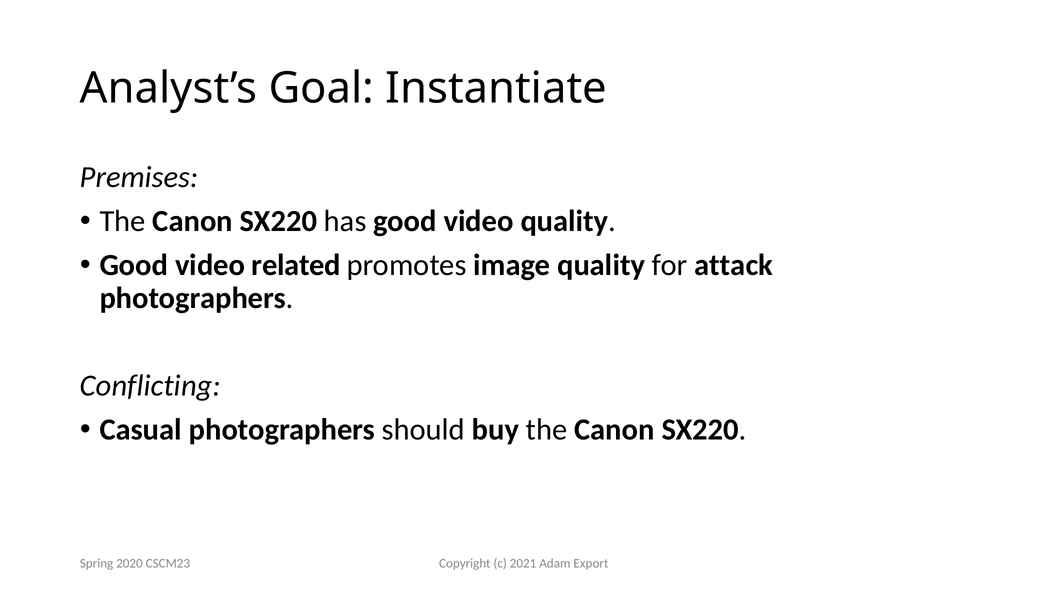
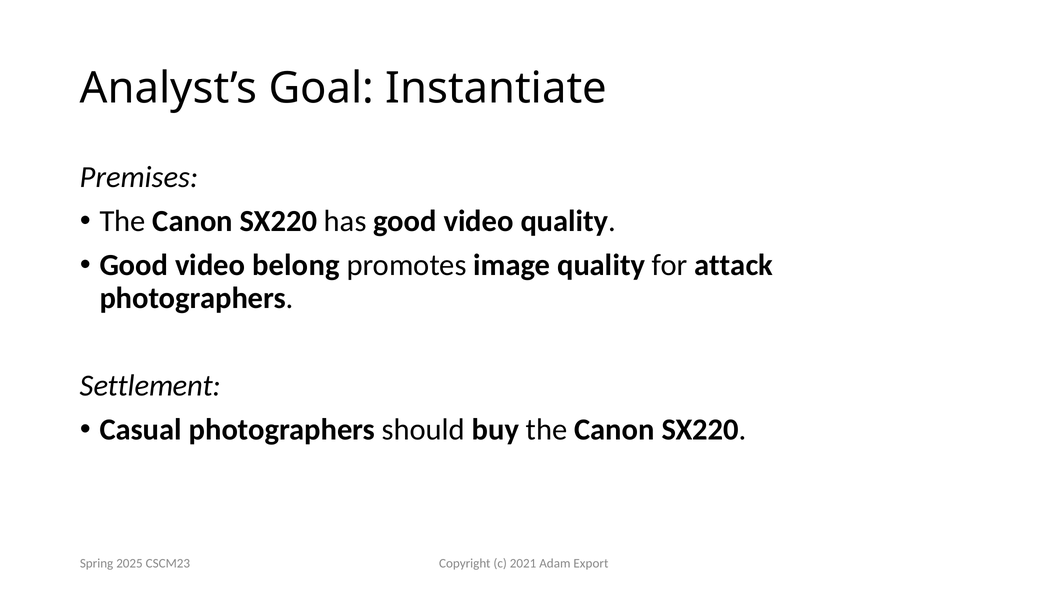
related: related -> belong (296, 265)
Conflicting: Conflicting -> Settlement (150, 386)
2020: 2020 -> 2025 (129, 563)
